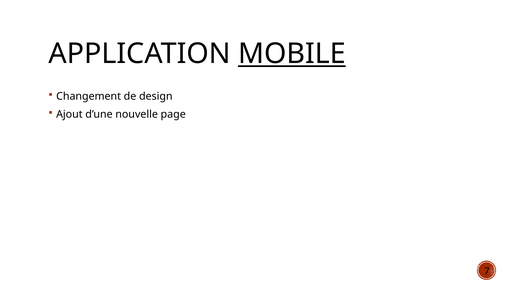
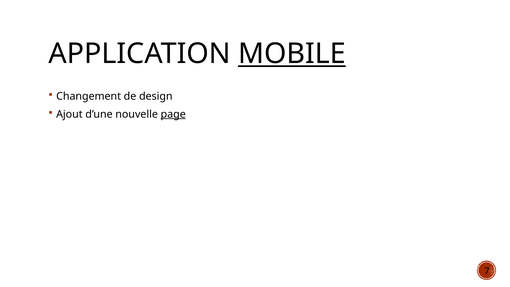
page underline: none -> present (173, 114)
